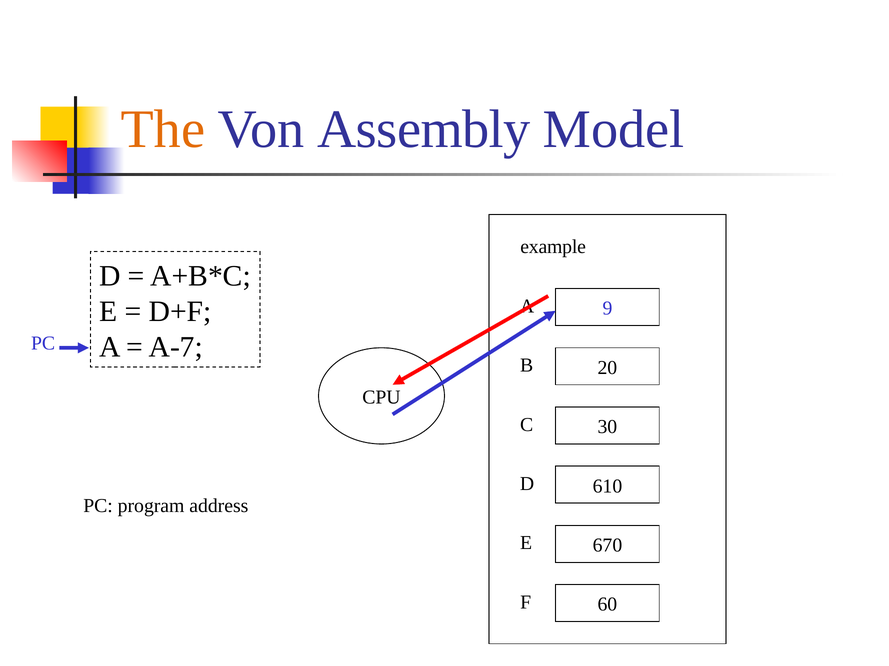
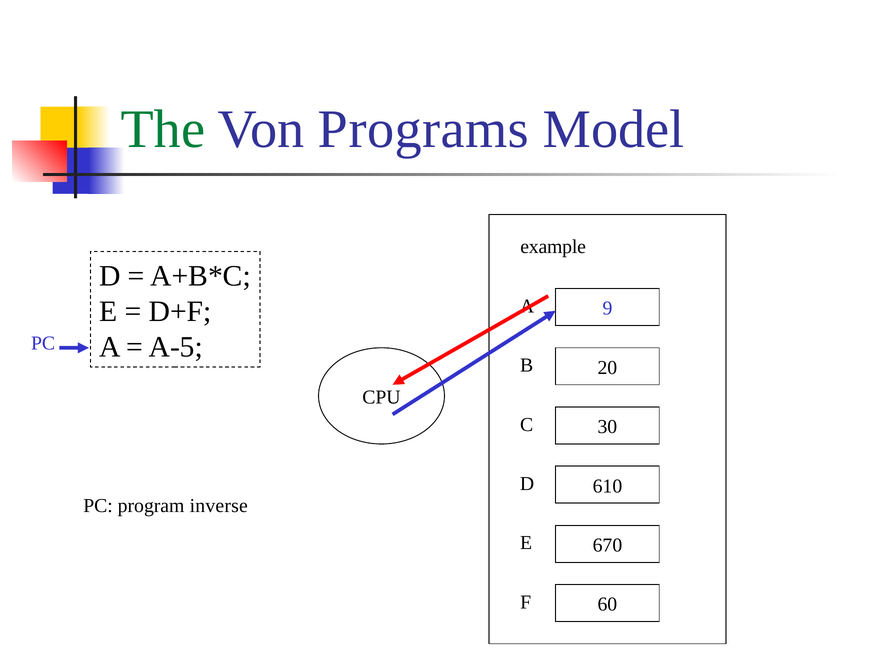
The colour: orange -> green (163, 130)
Assembly: Assembly -> Programs (423, 130)
A-7: A-7 -> A-5 (176, 347)
address: address -> inverse (219, 507)
